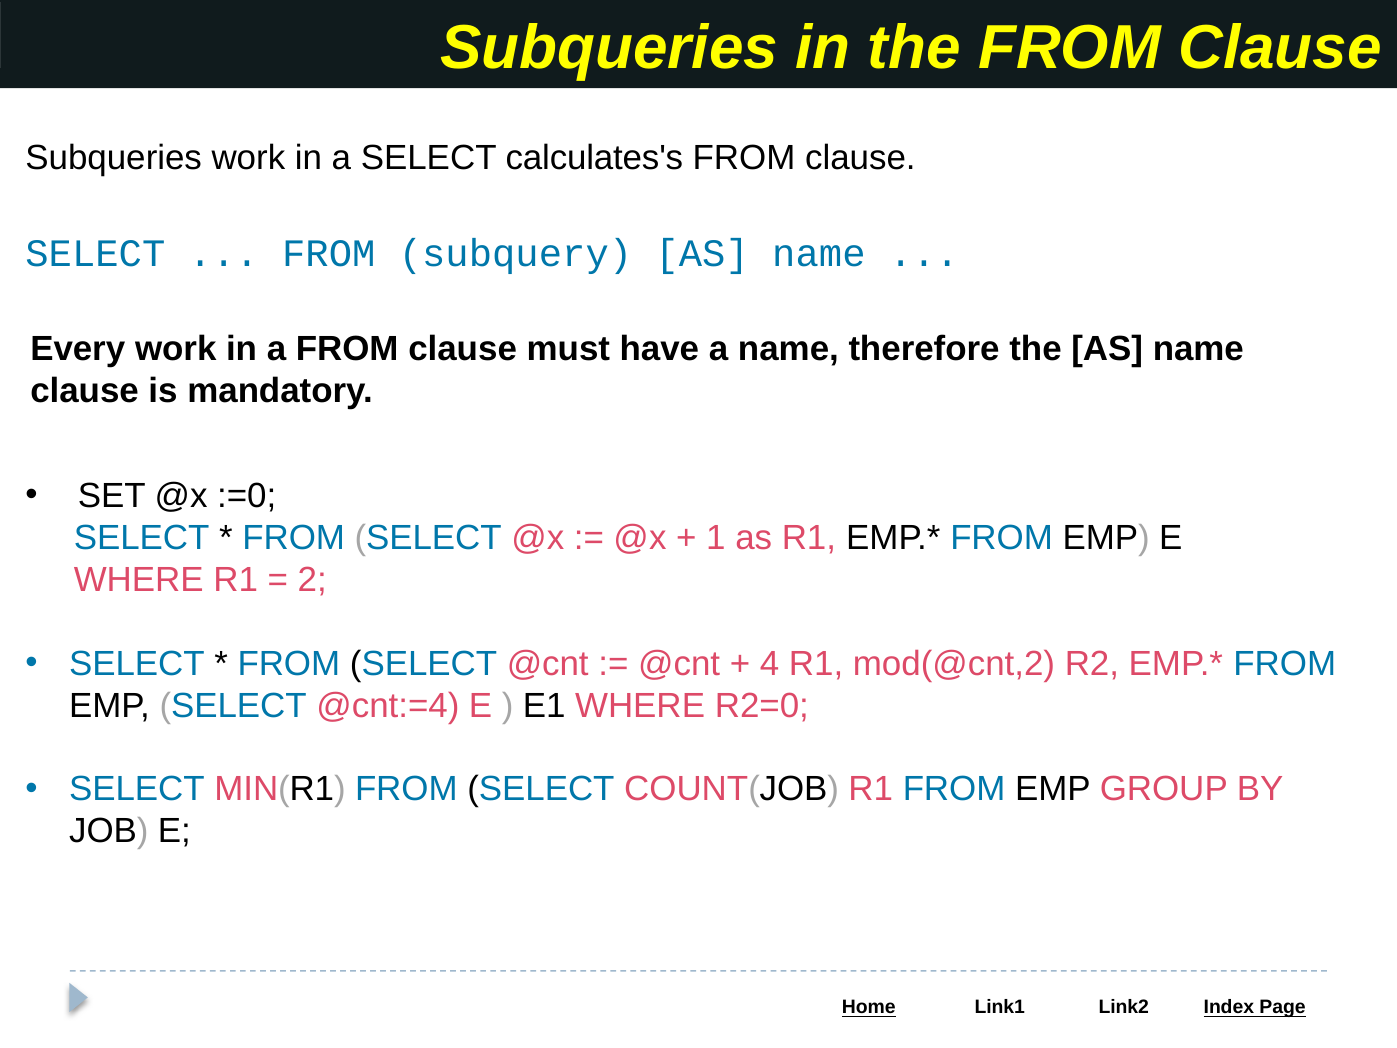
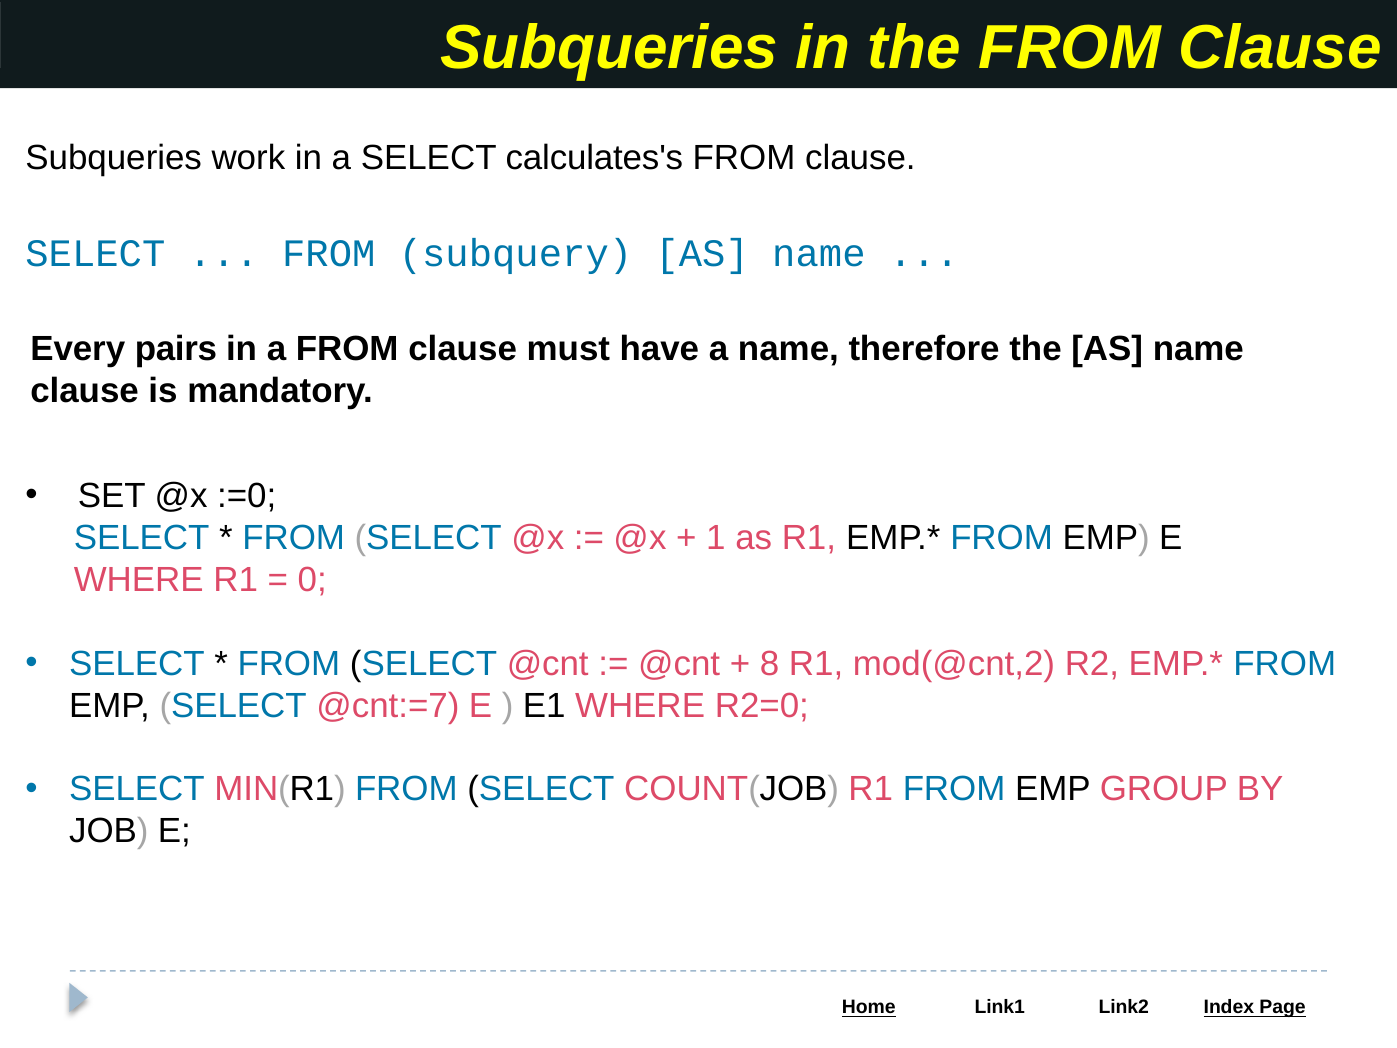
Every work: work -> pairs (176, 349)
2: 2 -> 0 (312, 580)
4: 4 -> 8 (770, 664)
@cnt:=4: @cnt:=4 -> @cnt:=7 (388, 705)
